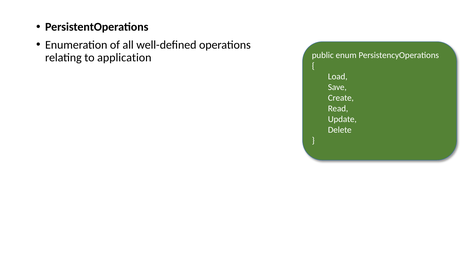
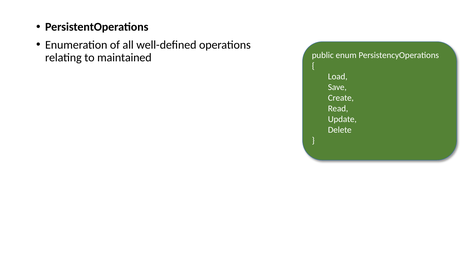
application: application -> maintained (124, 58)
